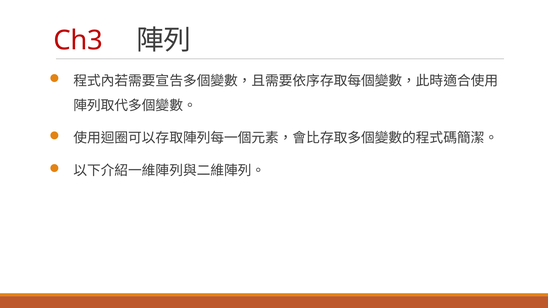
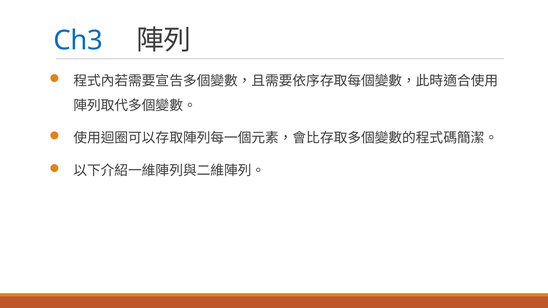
Ch3 colour: red -> blue (78, 41)
